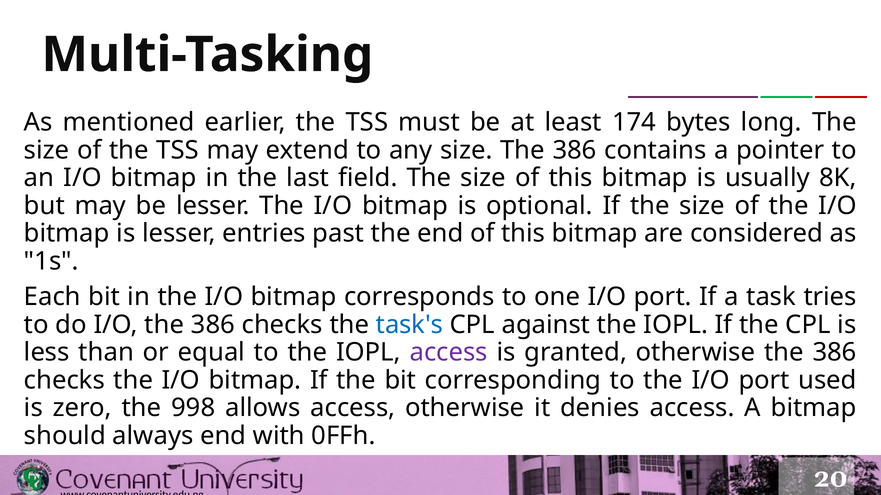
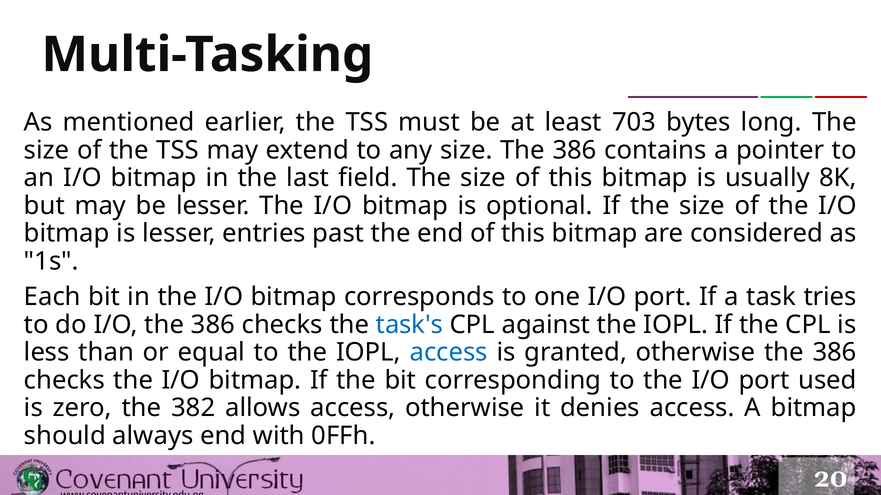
174: 174 -> 703 (634, 123)
access colour: purple -> blue (449, 353)
998: 998 -> 382 (193, 408)
